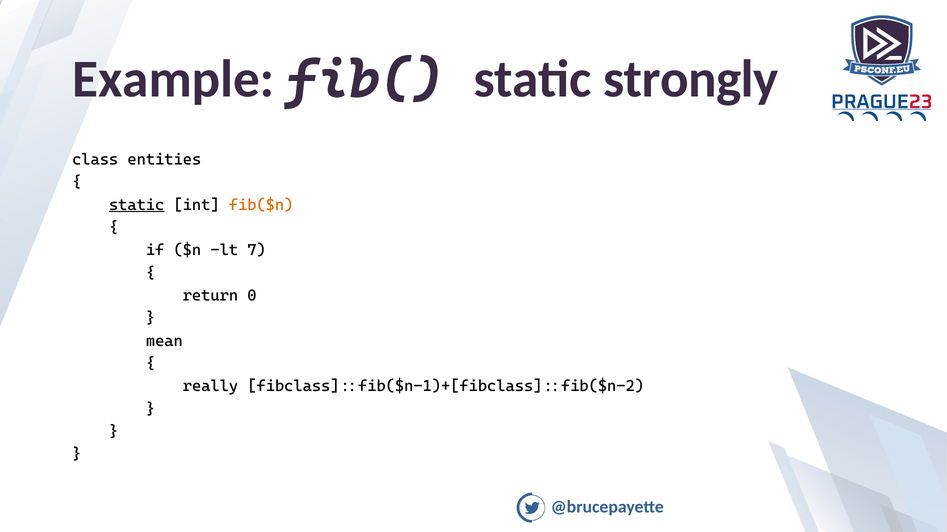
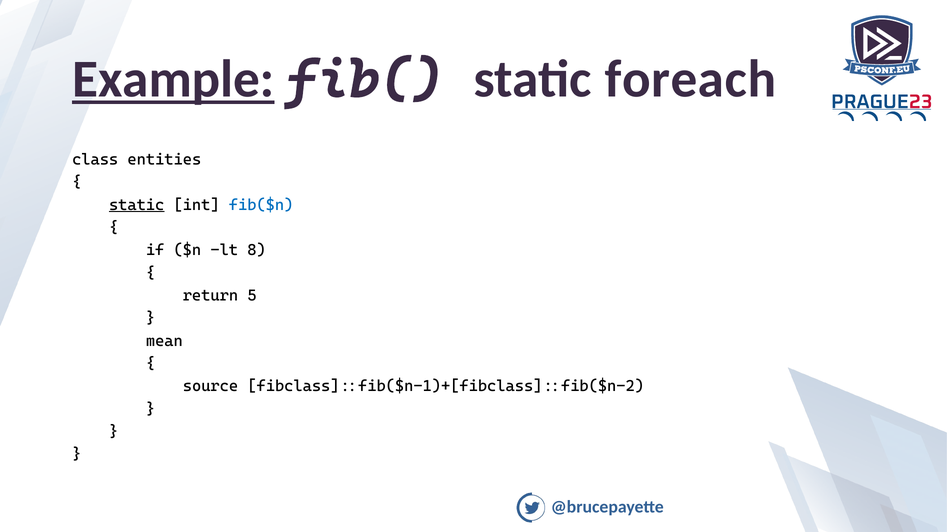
Example underline: none -> present (173, 80)
strongly: strongly -> foreach (690, 80)
fib($n colour: orange -> blue (261, 205)
7: 7 -> 8 (257, 251)
0: 0 -> 5 (252, 296)
really: really -> source (211, 387)
